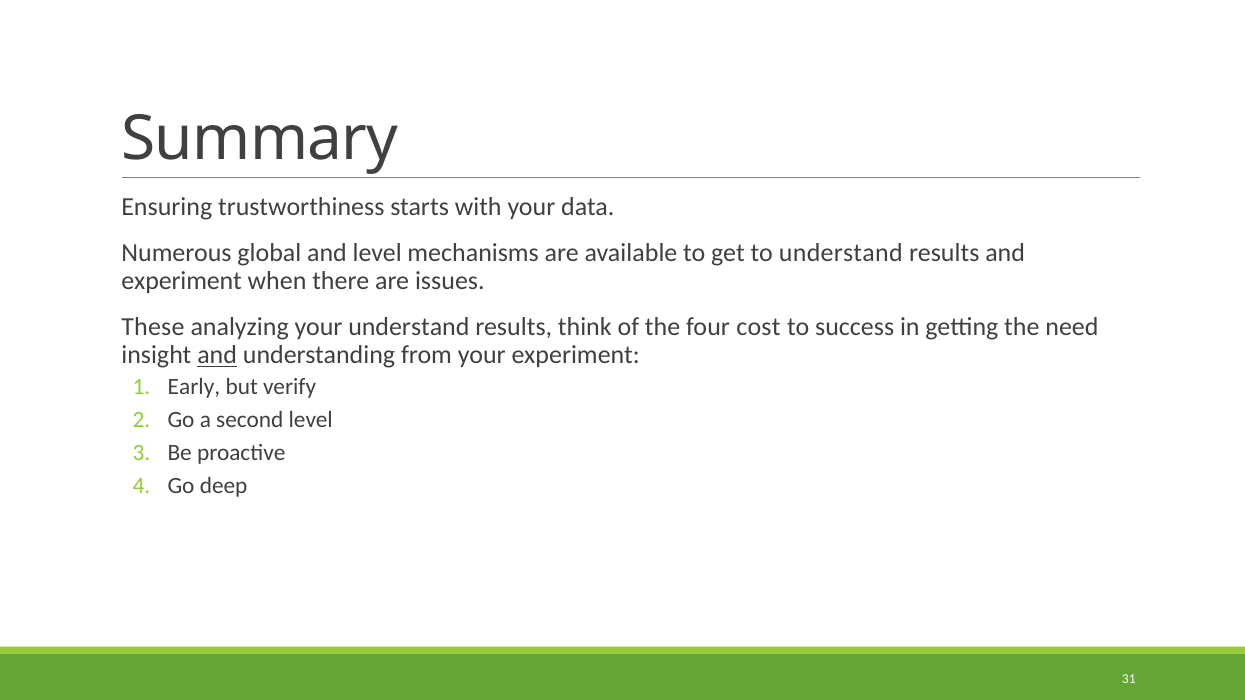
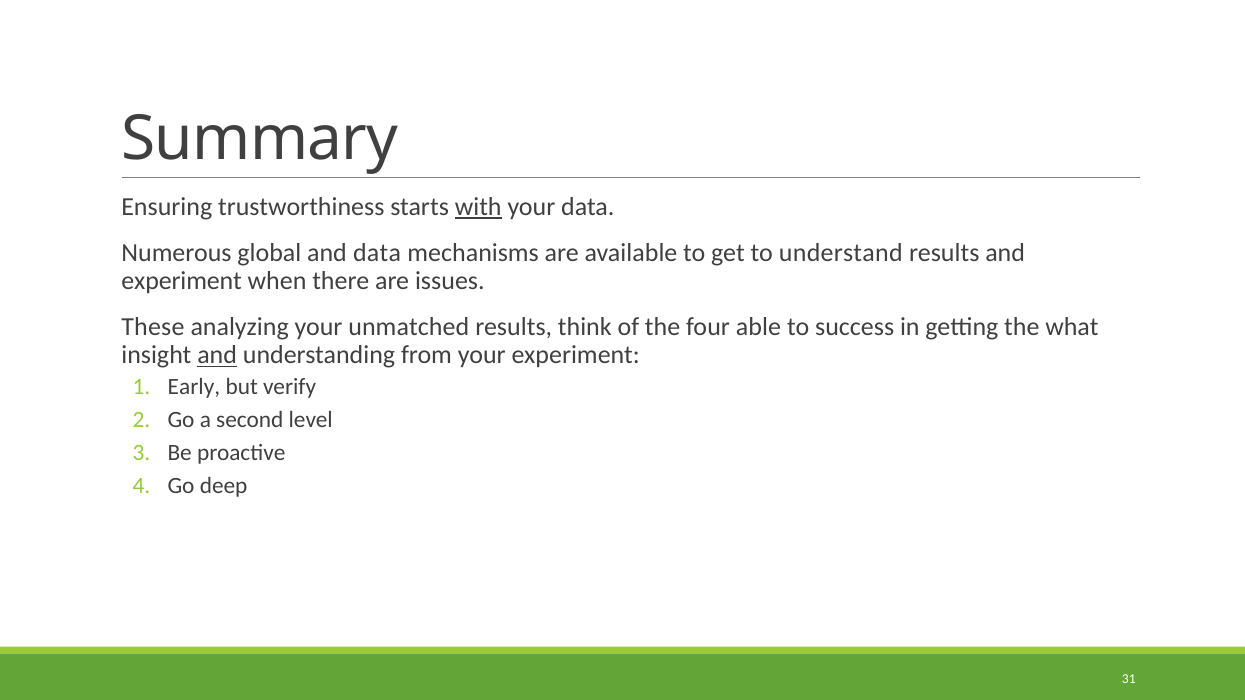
with underline: none -> present (478, 207)
and level: level -> data (377, 253)
your understand: understand -> unmatched (409, 327)
cost: cost -> able (758, 327)
need: need -> what (1072, 327)
